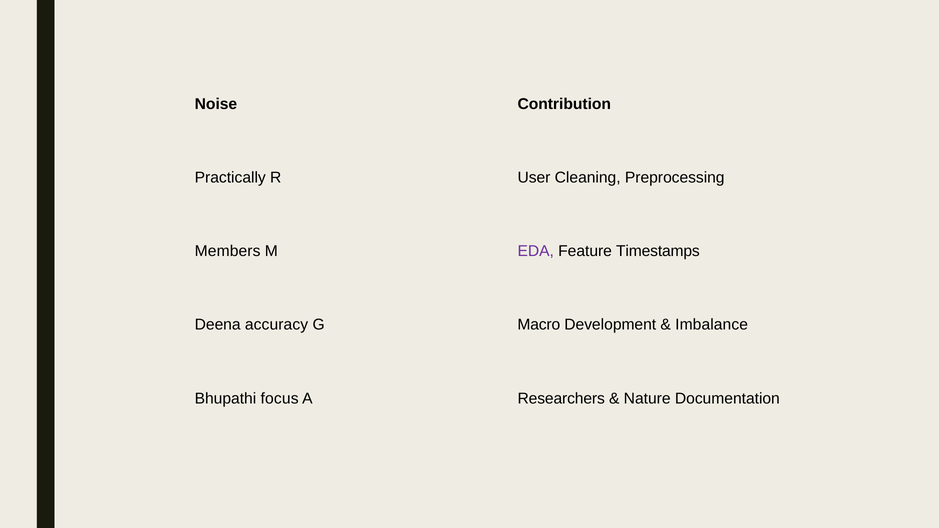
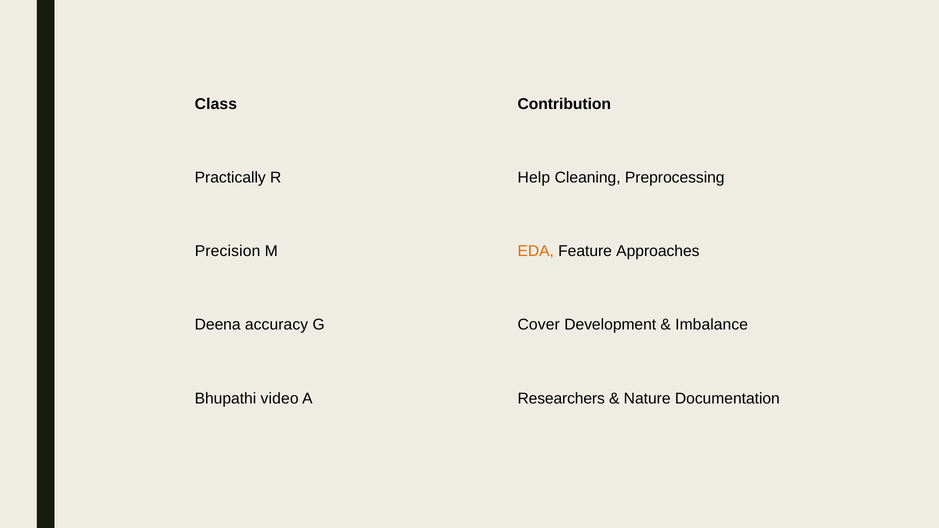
Noise: Noise -> Class (216, 104)
User: User -> Help (534, 178)
Members: Members -> Precision (228, 251)
EDA colour: purple -> orange (536, 251)
Timestamps: Timestamps -> Approaches (658, 251)
Macro: Macro -> Cover (539, 325)
focus: focus -> video (280, 399)
